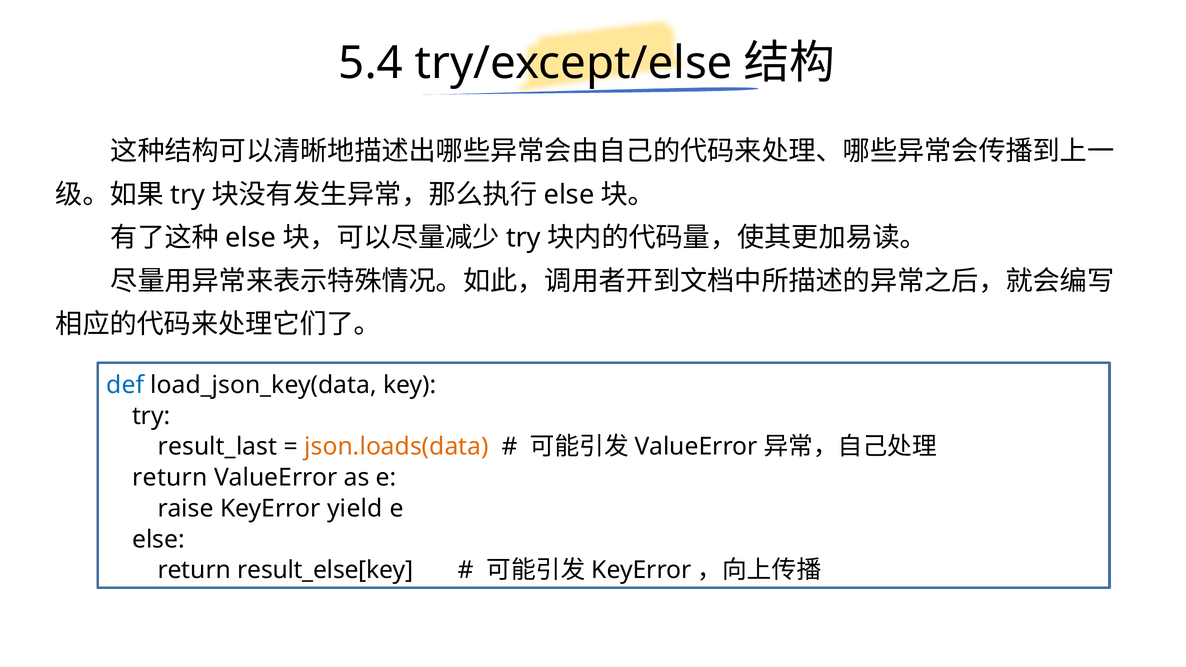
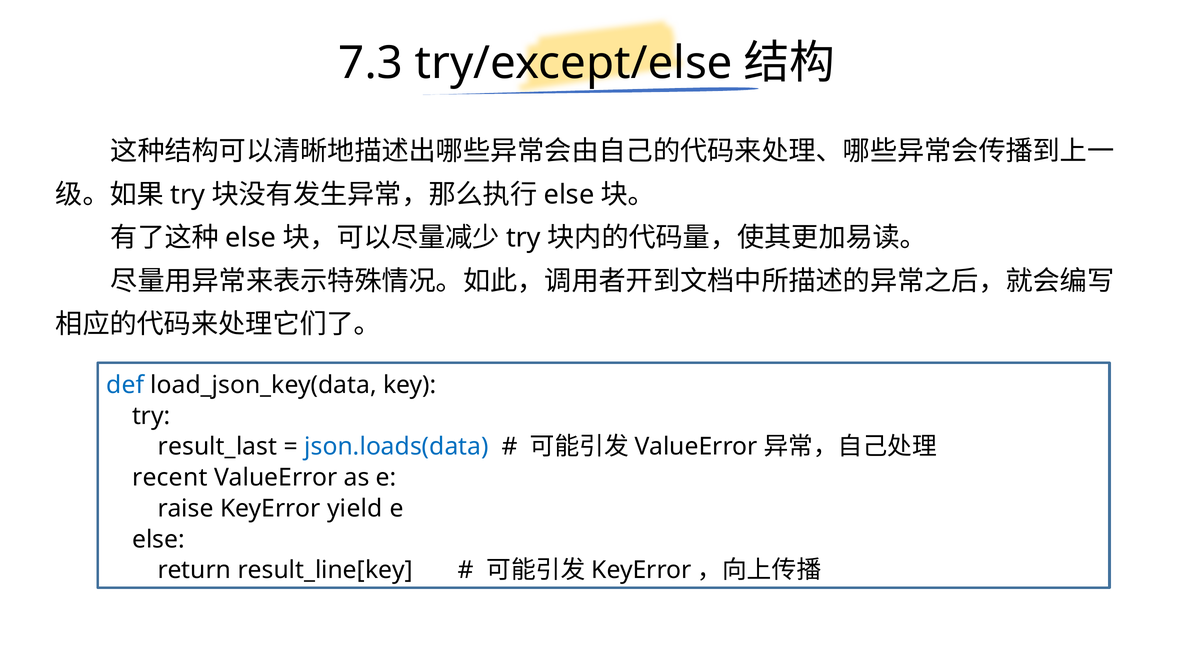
5.4: 5.4 -> 7.3 (371, 63)
json.loads(data colour: orange -> blue (397, 447)
return: return -> recent (170, 478)
result_else[key: result_else[key -> result_line[key (325, 570)
